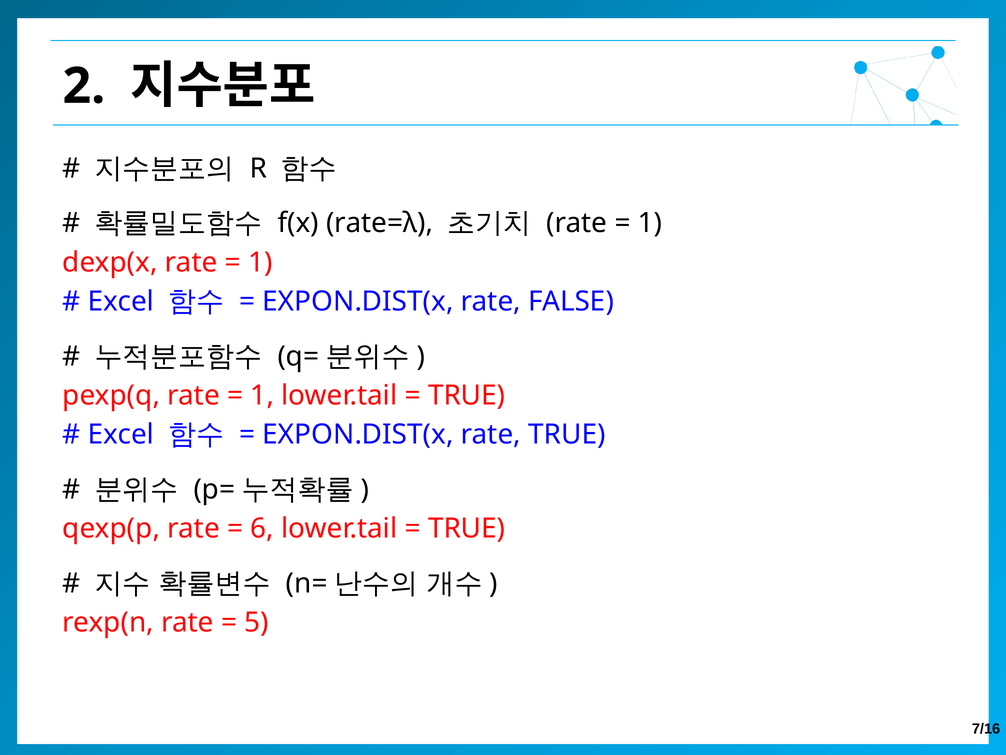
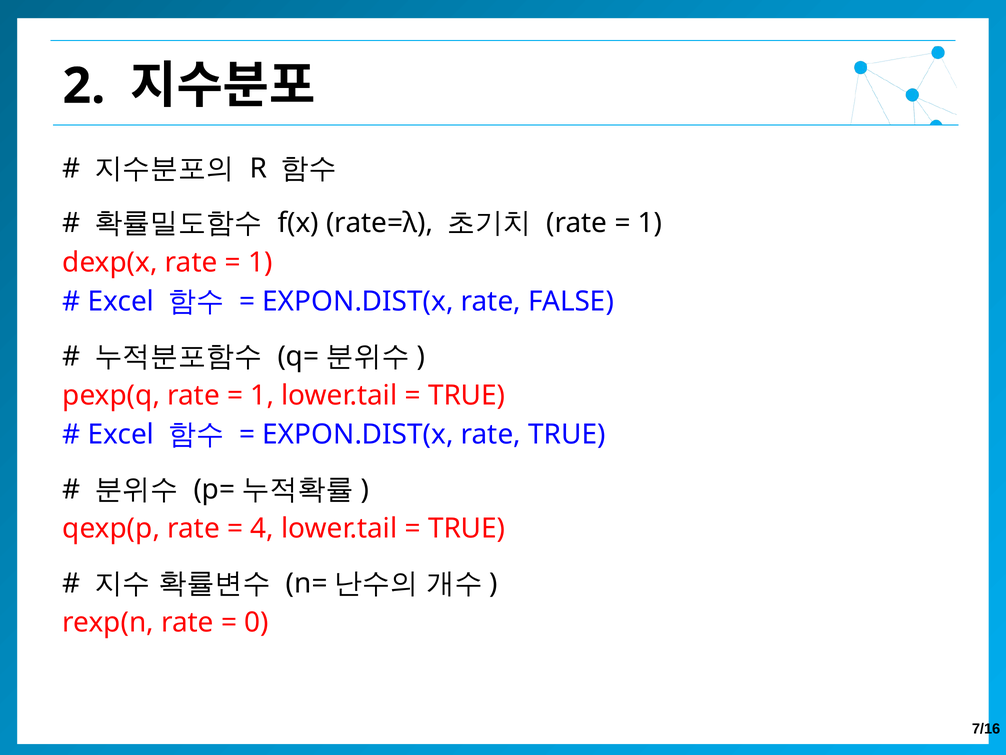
6: 6 -> 4 (262, 528)
5: 5 -> 0 (257, 622)
